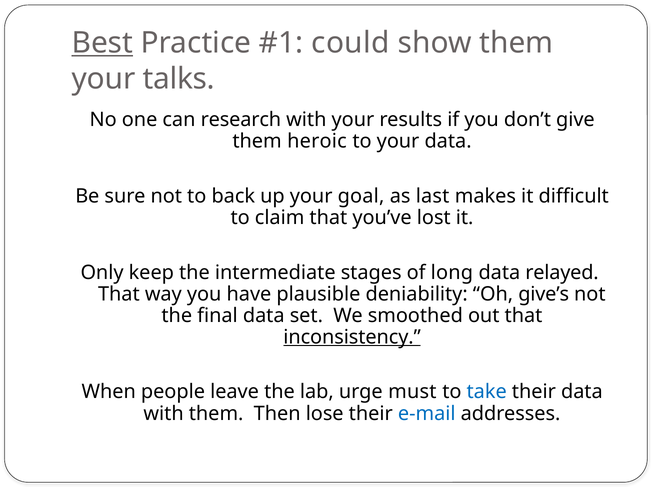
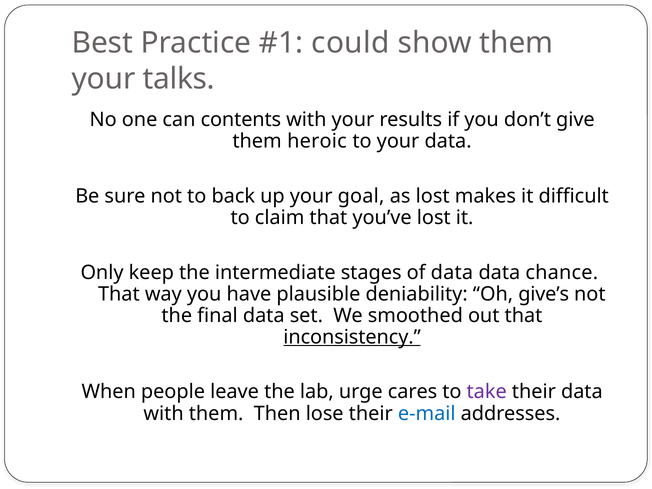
Best underline: present -> none (102, 43)
research: research -> contents (241, 120)
as last: last -> lost (433, 196)
of long: long -> data (452, 273)
relayed: relayed -> chance (562, 273)
must: must -> cares (413, 392)
take colour: blue -> purple (487, 392)
